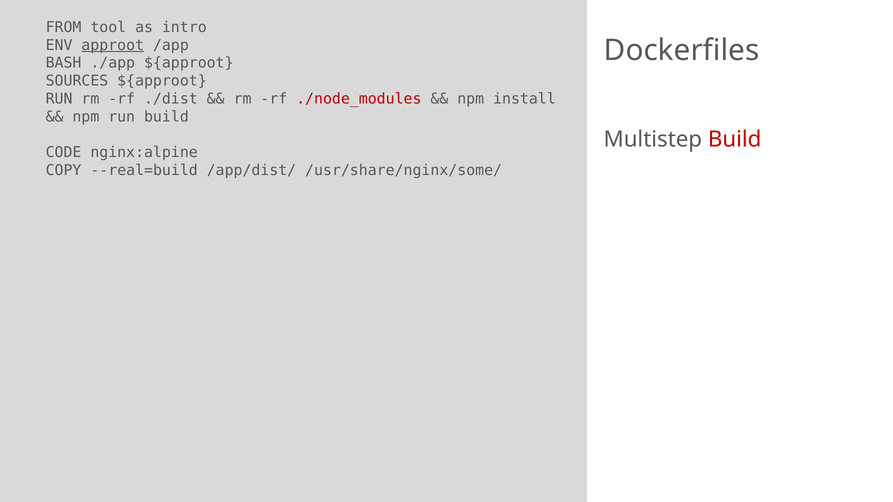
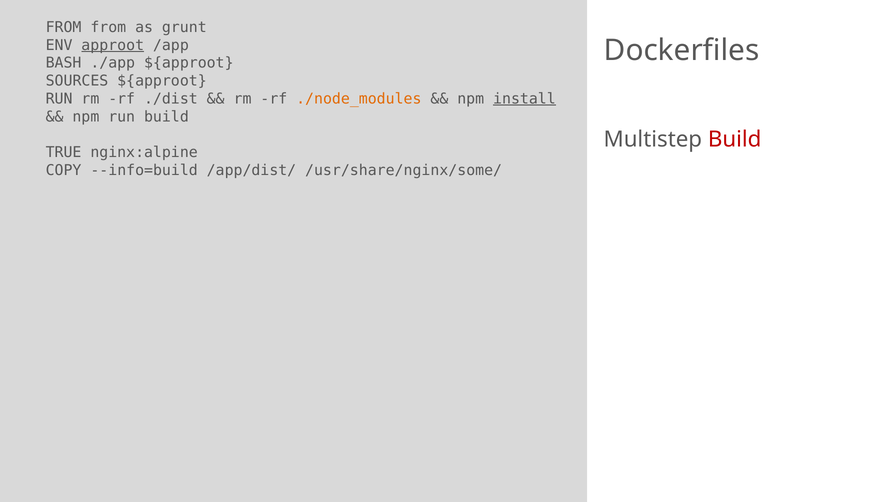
FROM tool: tool -> from (108, 27)
intro: intro -> grunt (184, 27)
./node_modules colour: red -> orange (359, 99)
install underline: none -> present (524, 99)
CODE: CODE -> TRUE (64, 152)
--real=build: --real=build -> --info=build (144, 170)
